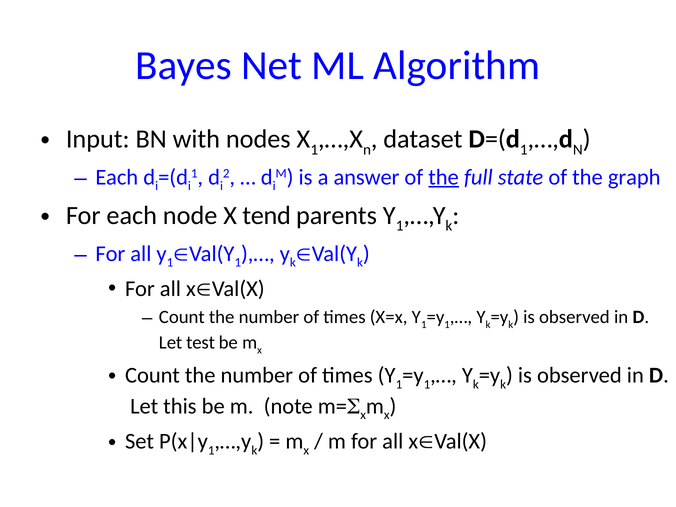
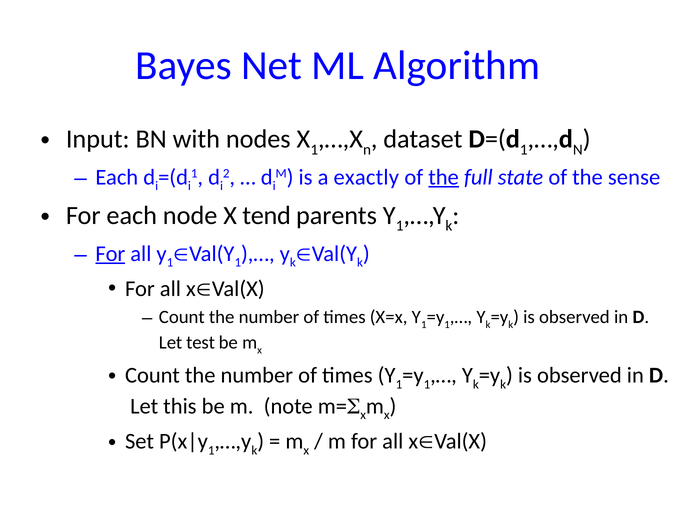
answer: answer -> exactly (366, 177)
graph: graph -> sense (634, 177)
For underline: none -> present (110, 254)
